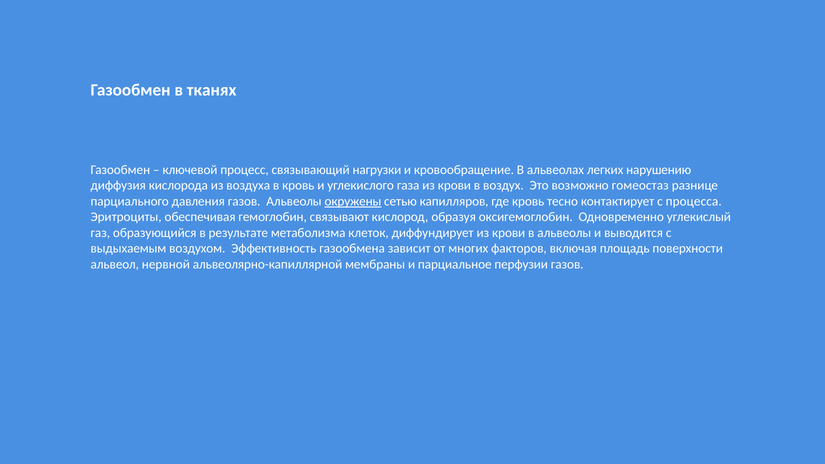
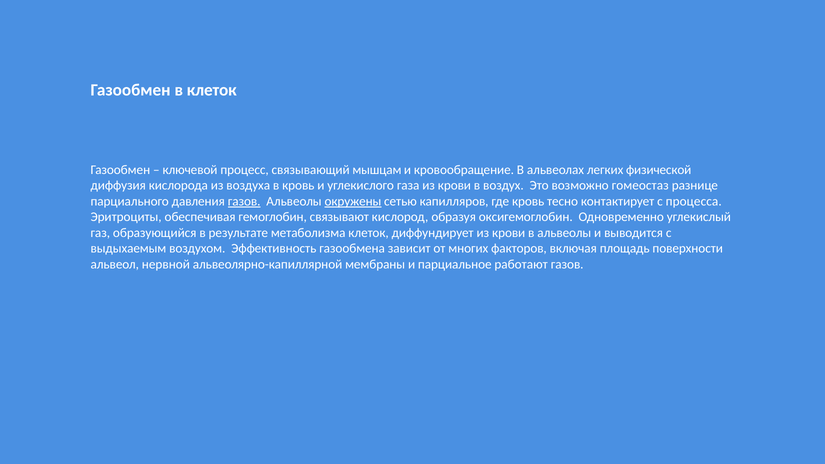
в тканях: тканях -> клеток (212, 90)
нагрузки: нагрузки -> мышцам (377, 170)
нарушению: нарушению -> физической (659, 170)
газов underline: none -> present (244, 201)
перфузии: перфузии -> работают (521, 264)
